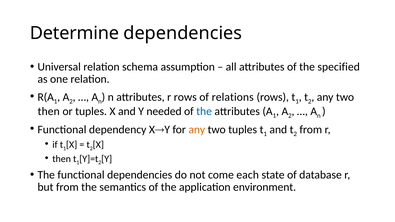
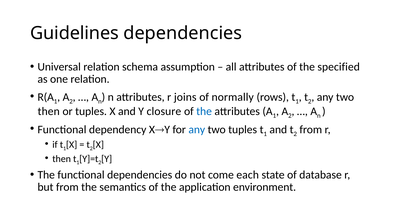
Determine: Determine -> Guidelines (74, 33)
r rows: rows -> joins (185, 97)
relations: relations -> normally (233, 97)
needed: needed -> closure (164, 111)
any colour: orange -> blue (197, 130)
